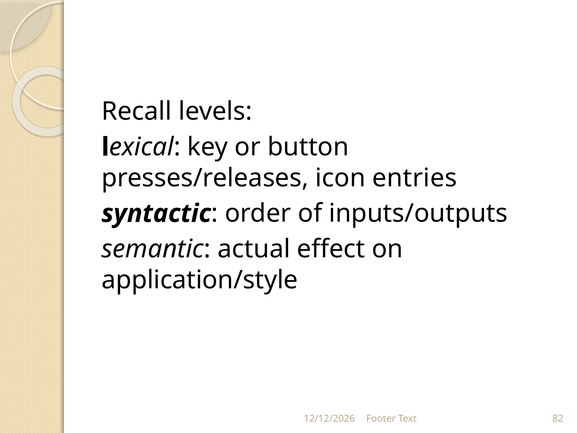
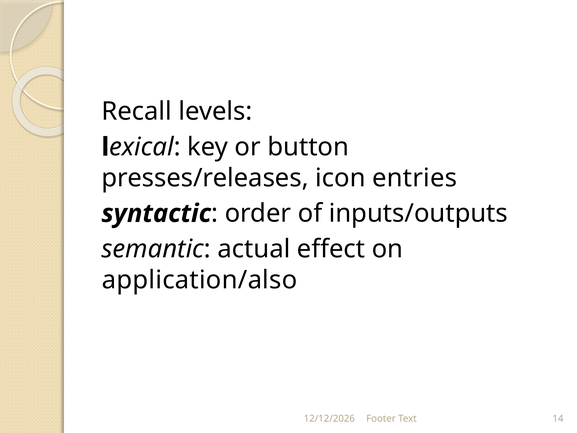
application/style: application/style -> application/also (200, 280)
82: 82 -> 14 (558, 418)
